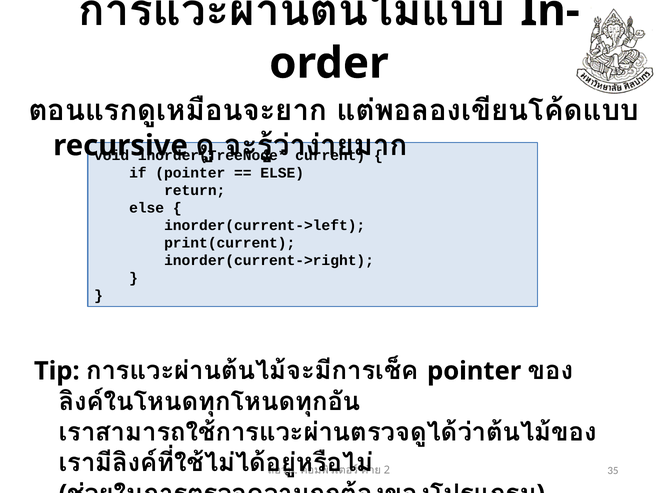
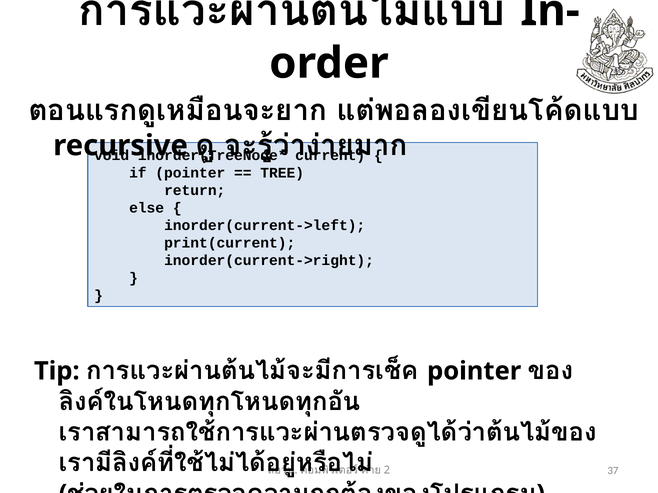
ELSE: ELSE -> TREE (282, 173)
35: 35 -> 37 (613, 471)
